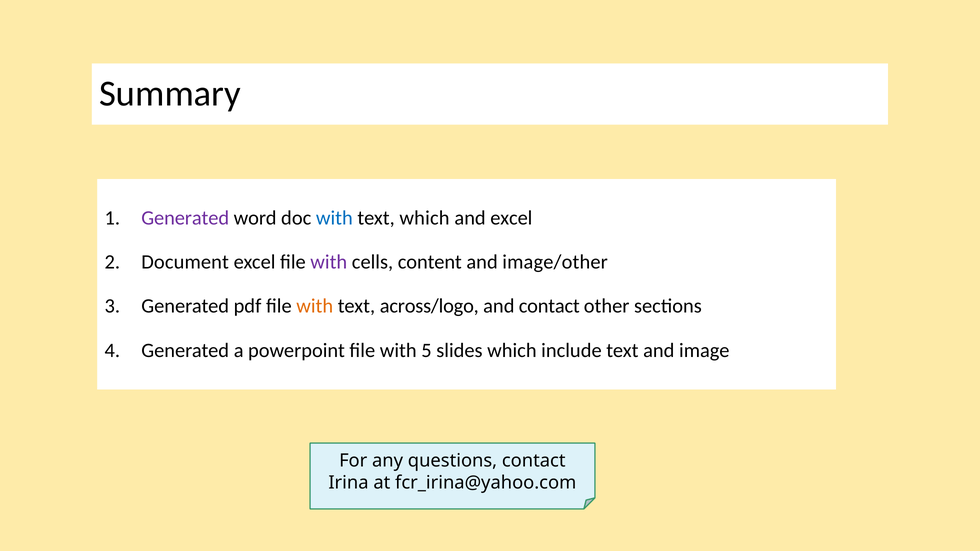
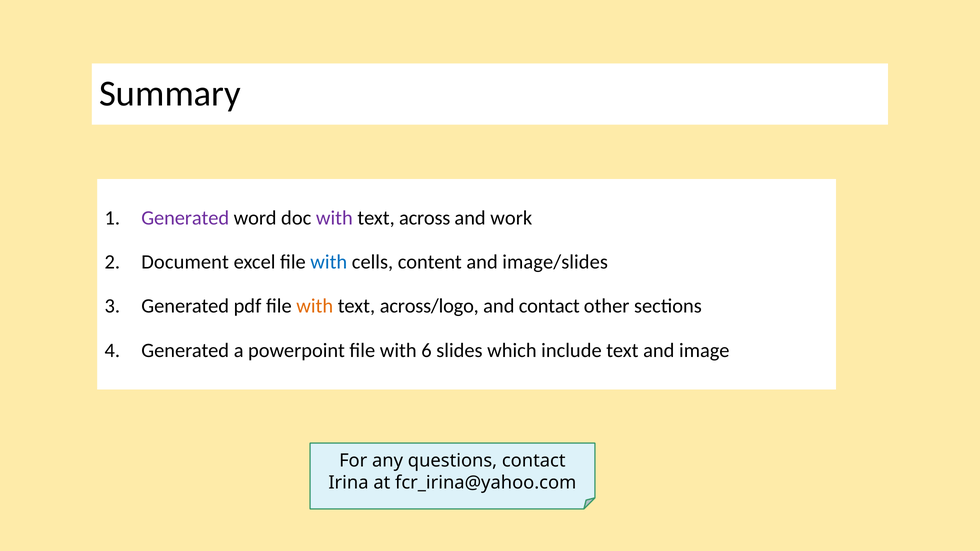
with colour: blue -> purple (334, 218)
text which: which -> across (425, 218)
and excel: excel -> work (511, 218)
with colour: purple -> blue (329, 262)
image/other: image/other -> image/slides (555, 262)
5: 5 -> 6 (427, 351)
